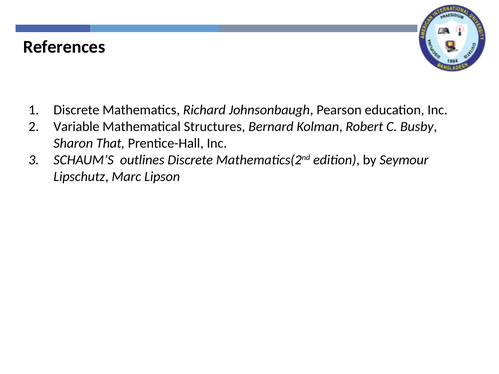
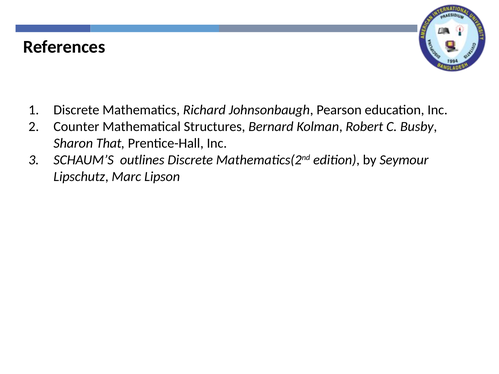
Variable: Variable -> Counter (76, 127)
